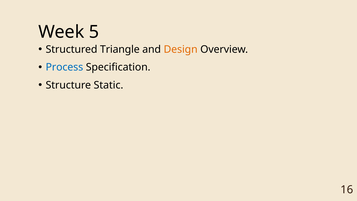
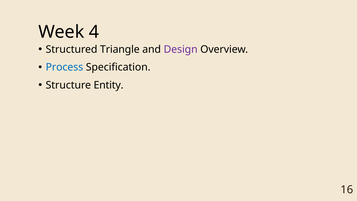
5: 5 -> 4 (94, 32)
Design colour: orange -> purple (181, 49)
Static: Static -> Entity (109, 85)
